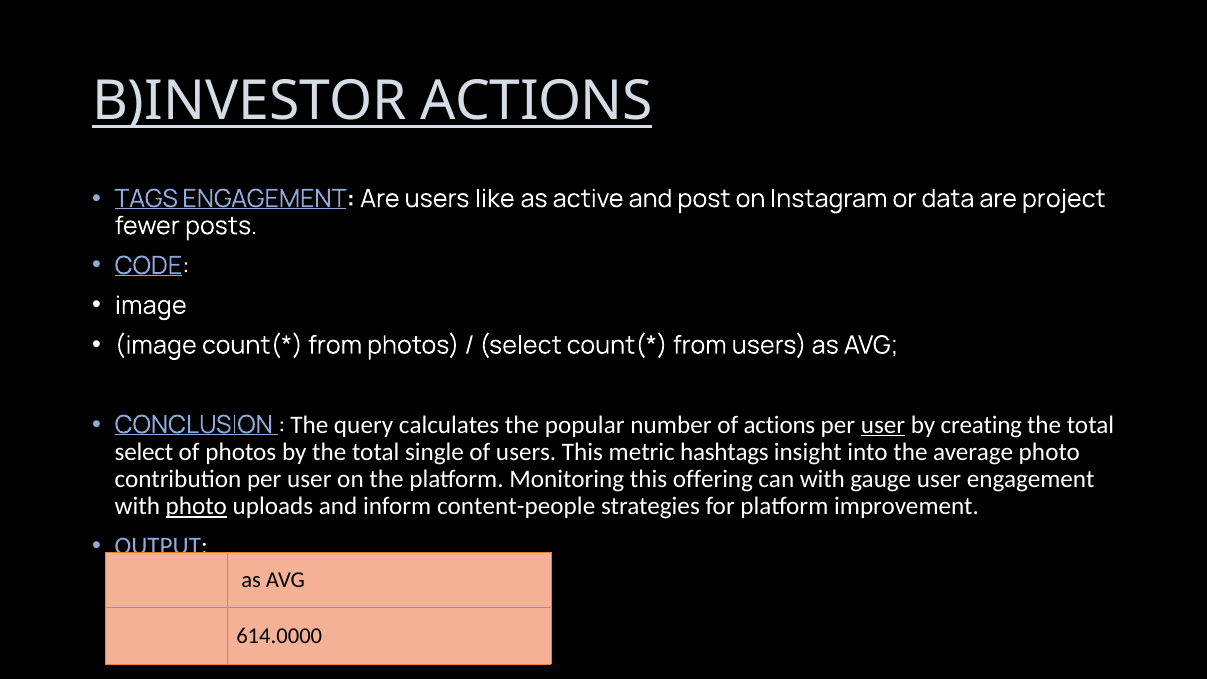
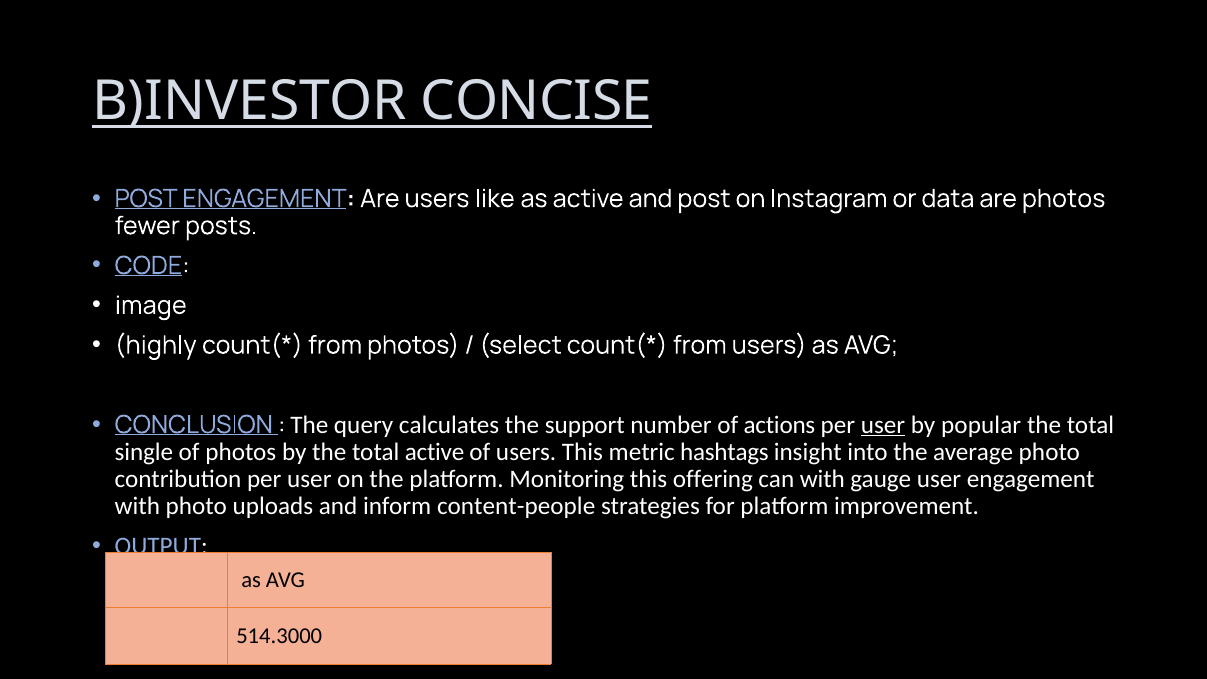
B)INVESTOR ACTIONS: ACTIONS -> CONCISE (537, 101)
TAGS: TAGS -> POST (146, 199)
are project: project -> photos (1064, 199)
image: image -> highly (156, 345)
popular: popular -> support (585, 425)
creating: creating -> popular (981, 425)
select: select -> single (144, 452)
total single: single -> active (435, 452)
photo underline: present -> none (196, 506)
614.0000: 614.0000 -> 514.3000 (279, 636)
